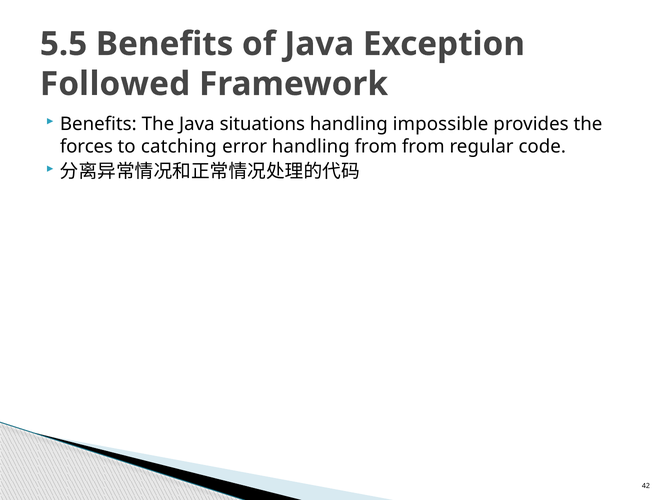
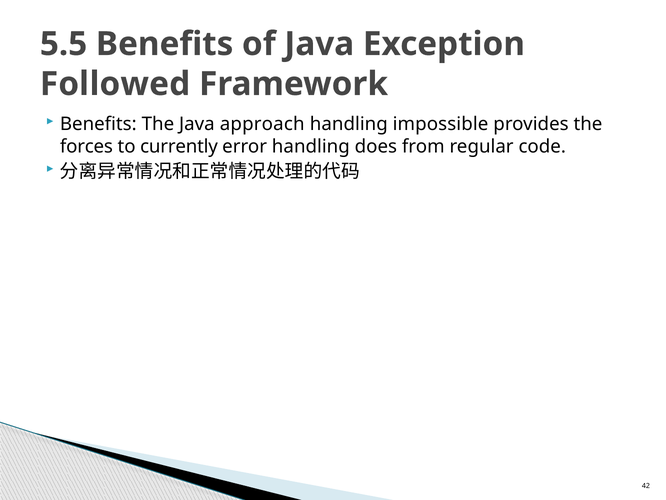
situations: situations -> approach (262, 124)
catching: catching -> currently (179, 146)
handling from: from -> does (376, 146)
